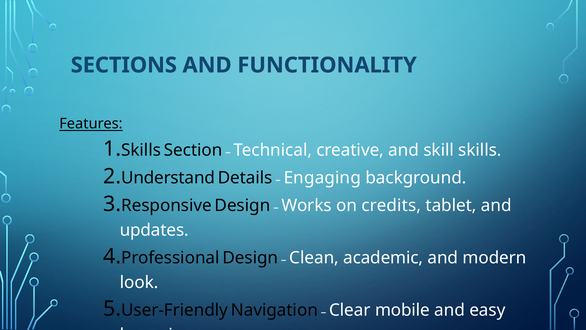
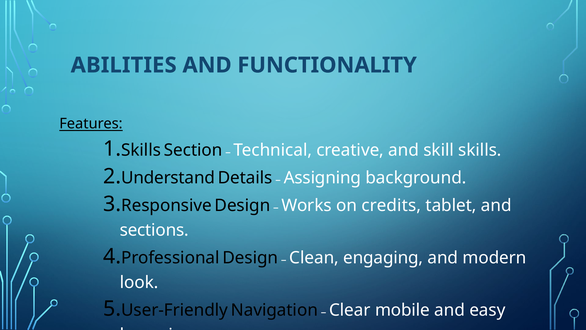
SECTIONS: SECTIONS -> ABILITIES (124, 65)
Engaging: Engaging -> Assigning (322, 178)
updates: updates -> sections (154, 230)
academic: academic -> engaging (383, 258)
